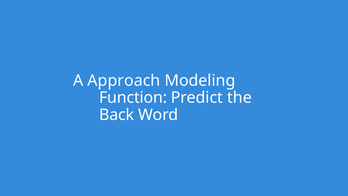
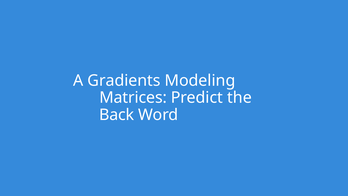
Approach: Approach -> Gradients (124, 81)
Function: Function -> Matrices (133, 98)
